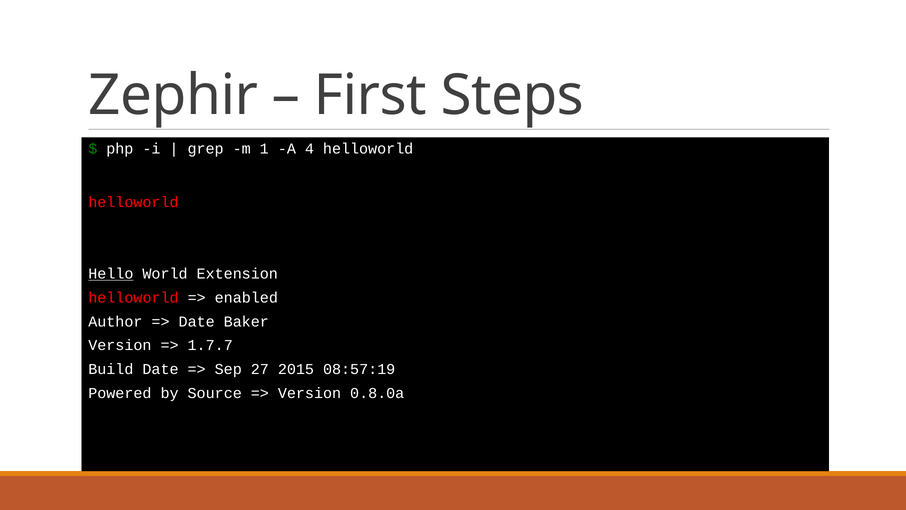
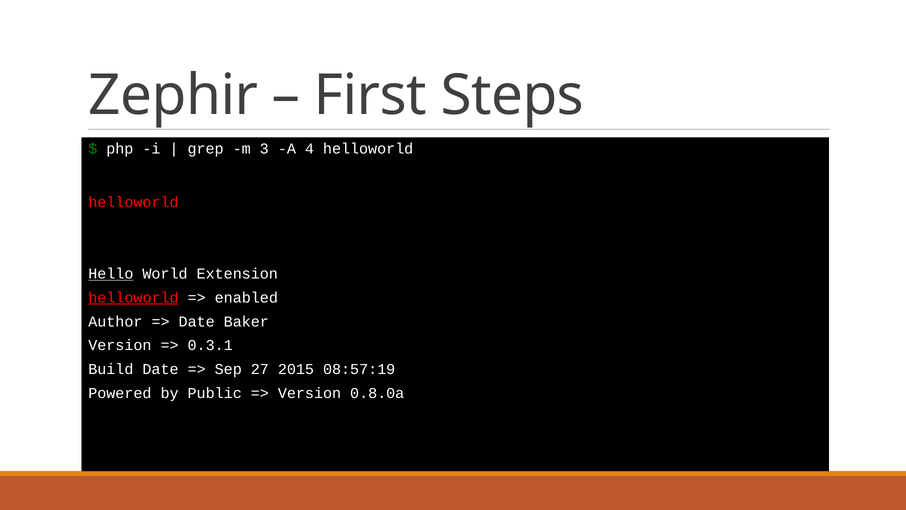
1: 1 -> 3 (264, 149)
helloworld underline: none -> present (133, 297)
1.7.7: 1.7.7 -> 0.3.1 (210, 345)
Source: Source -> Public (215, 393)
